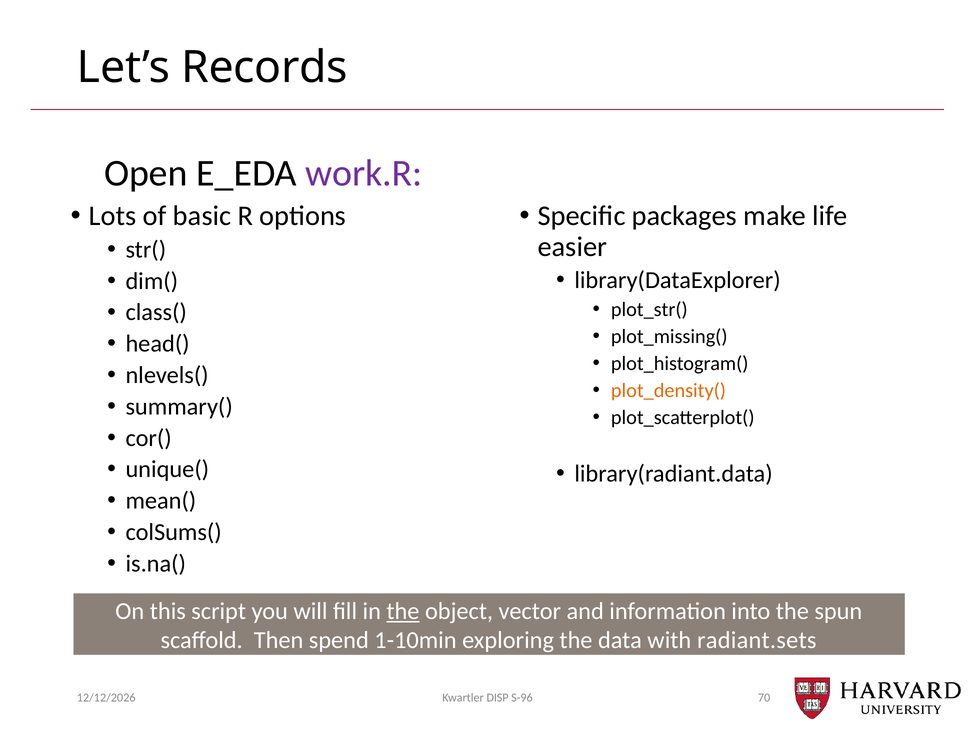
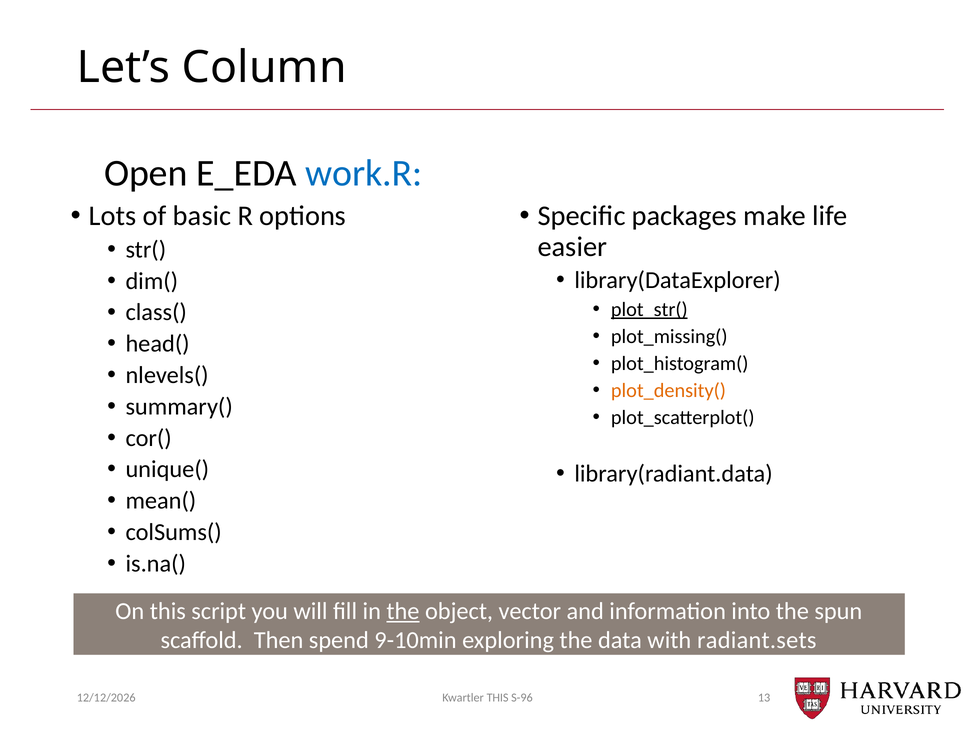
Records: Records -> Column (264, 68)
work.R colour: purple -> blue (364, 173)
plot_str( underline: none -> present (649, 310)
1-10min: 1-10min -> 9-10min (415, 641)
Kwartler DISP: DISP -> THIS (498, 698)
70: 70 -> 13 (764, 698)
